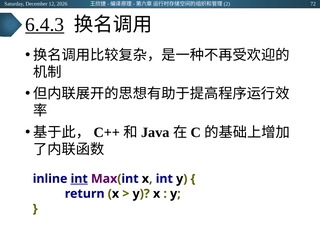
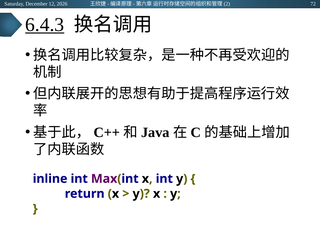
int underline: present -> none (79, 179)
